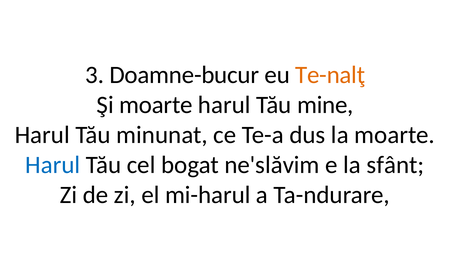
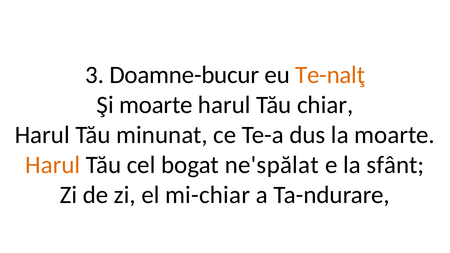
mine: mine -> chiar (325, 105)
Harul colour: blue -> orange (53, 165)
ne'slăvim: ne'slăvim -> ne'spălat (272, 165)
mi-harul: mi-harul -> mi-chiar (208, 195)
